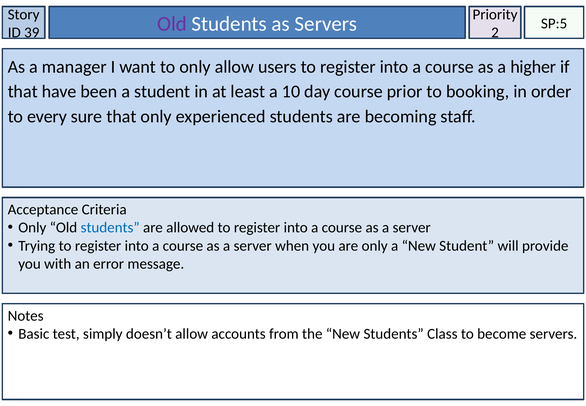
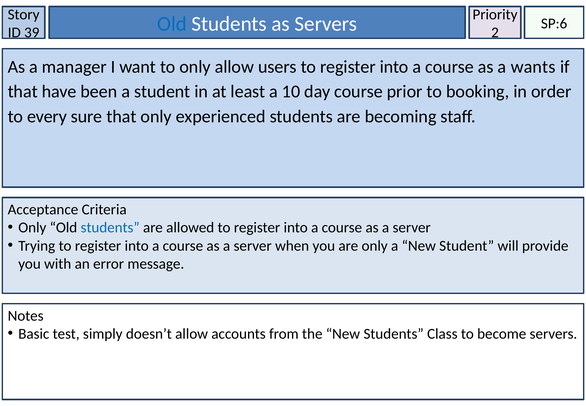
SP:5: SP:5 -> SP:6 (554, 23)
Old colour: purple -> blue (172, 24)
higher: higher -> wants (533, 67)
